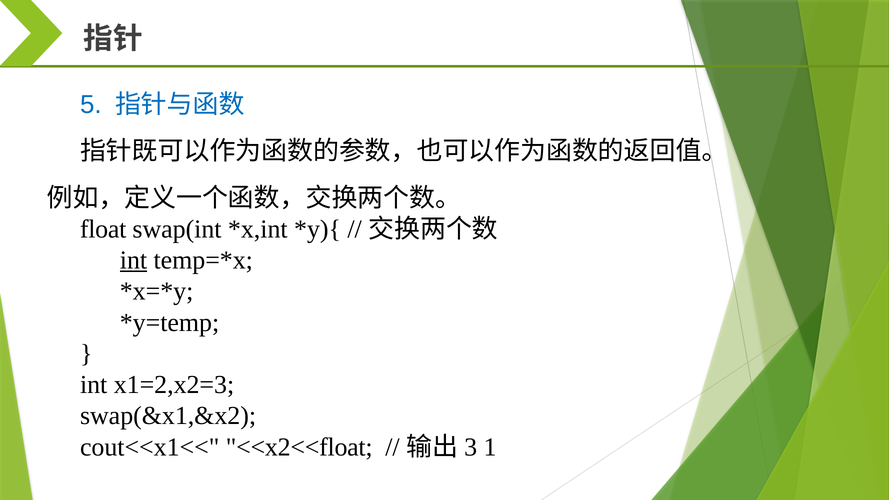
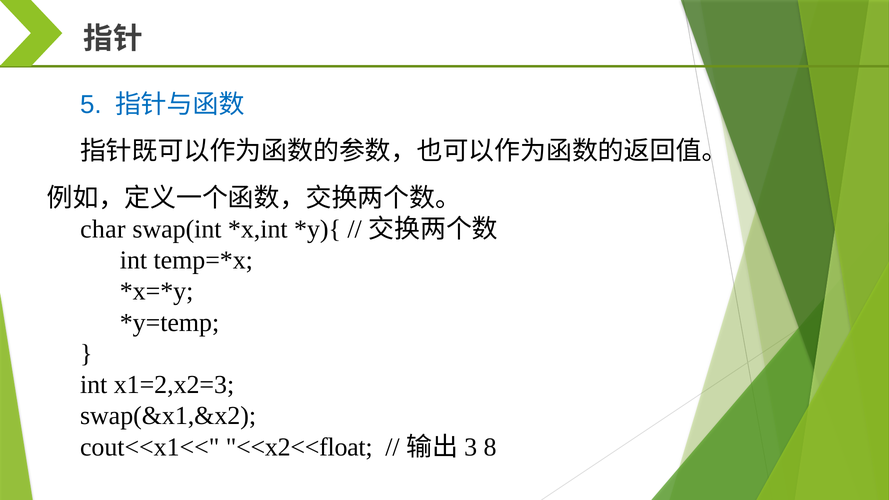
float: float -> char (103, 229)
int underline: present -> none (133, 260)
1: 1 -> 8 (490, 447)
